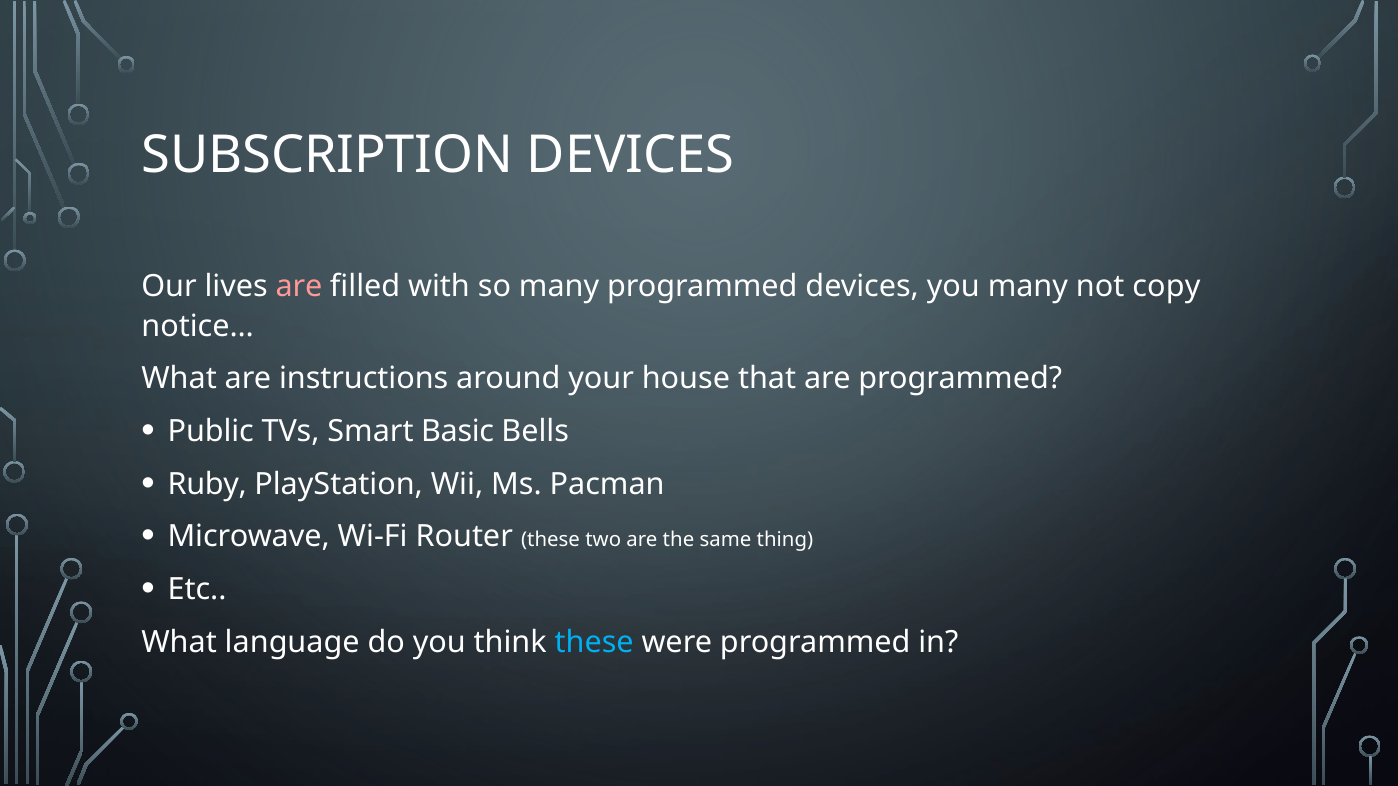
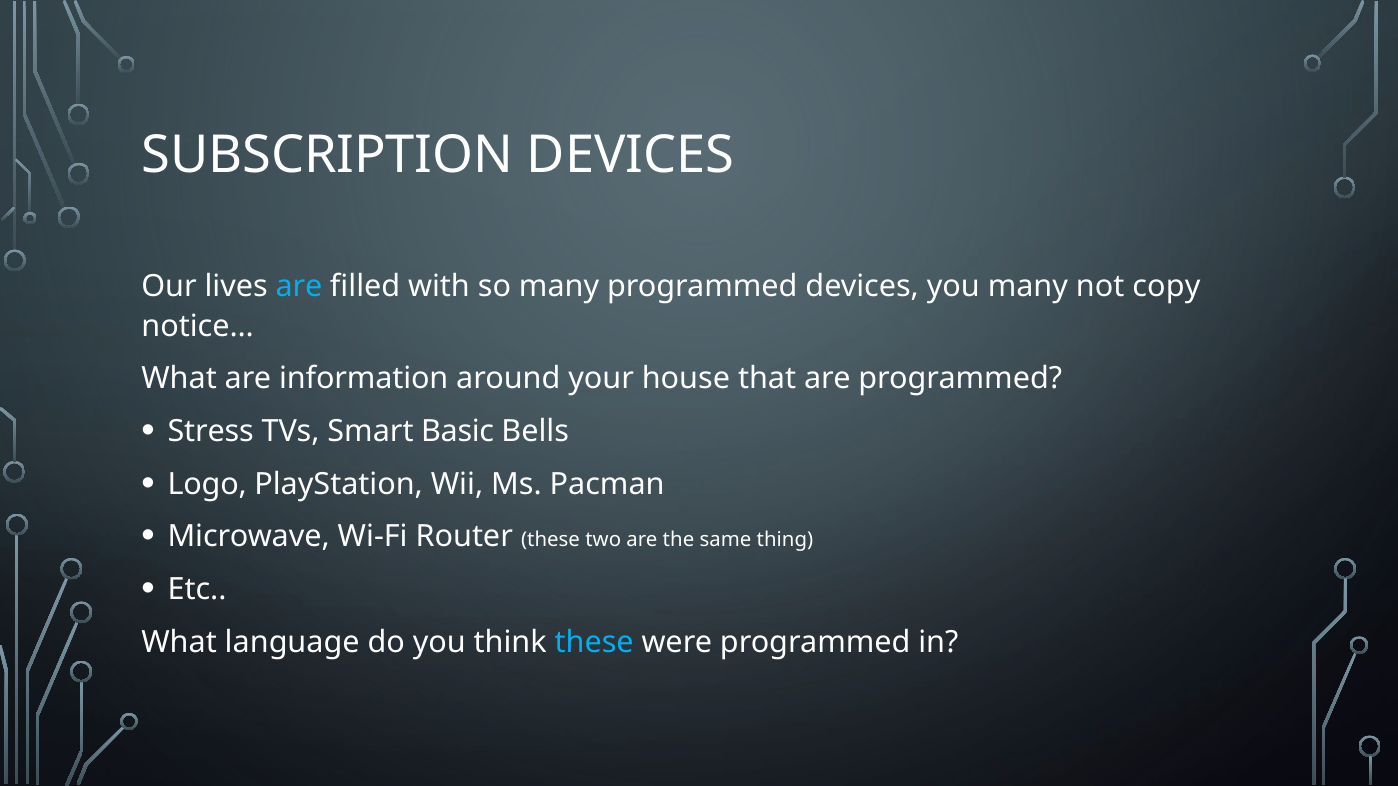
are colour: pink -> light blue (299, 287)
instructions: instructions -> information (364, 379)
Public: Public -> Stress (211, 432)
Ruby: Ruby -> Logo (207, 484)
